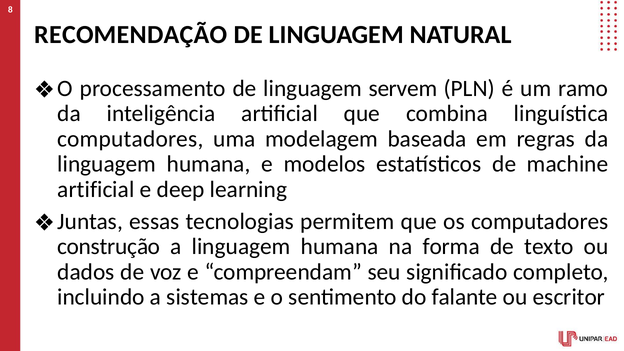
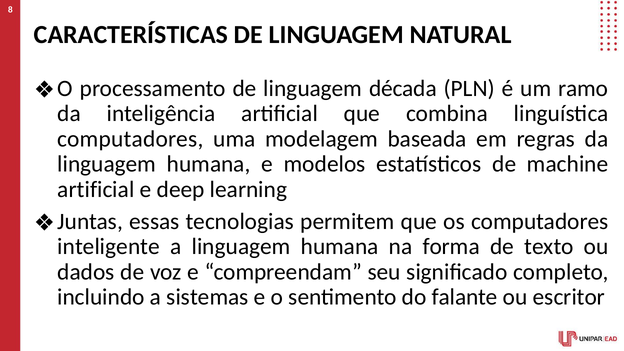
RECOMENDAÇÃO: RECOMENDAÇÃO -> CARACTERÍSTICAS (131, 35)
servem: servem -> década (403, 88)
construção: construção -> inteligente (109, 247)
